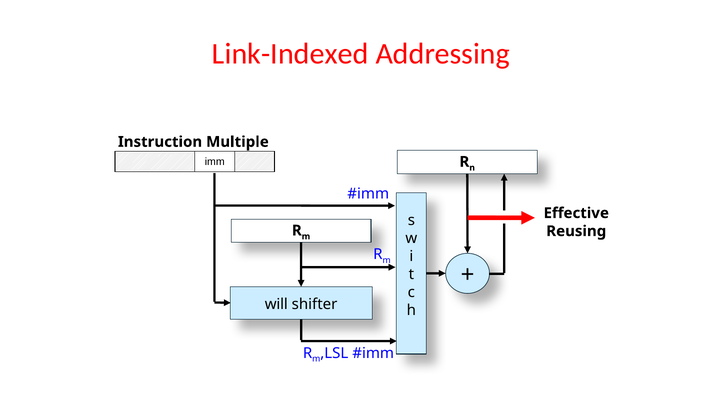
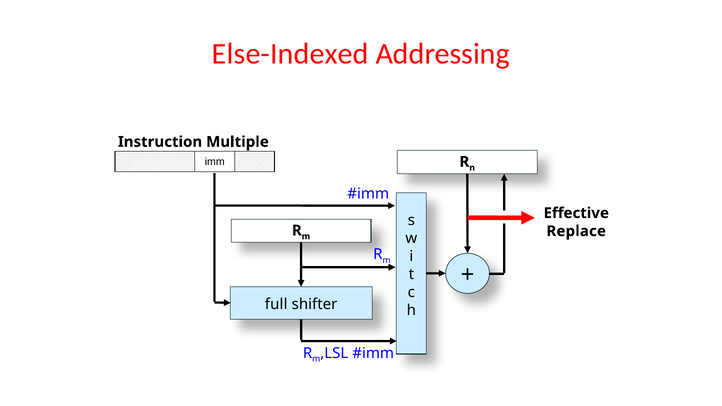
Link-Indexed: Link-Indexed -> Else-Indexed (290, 54)
Reusing: Reusing -> Replace (576, 231)
will: will -> full (276, 304)
